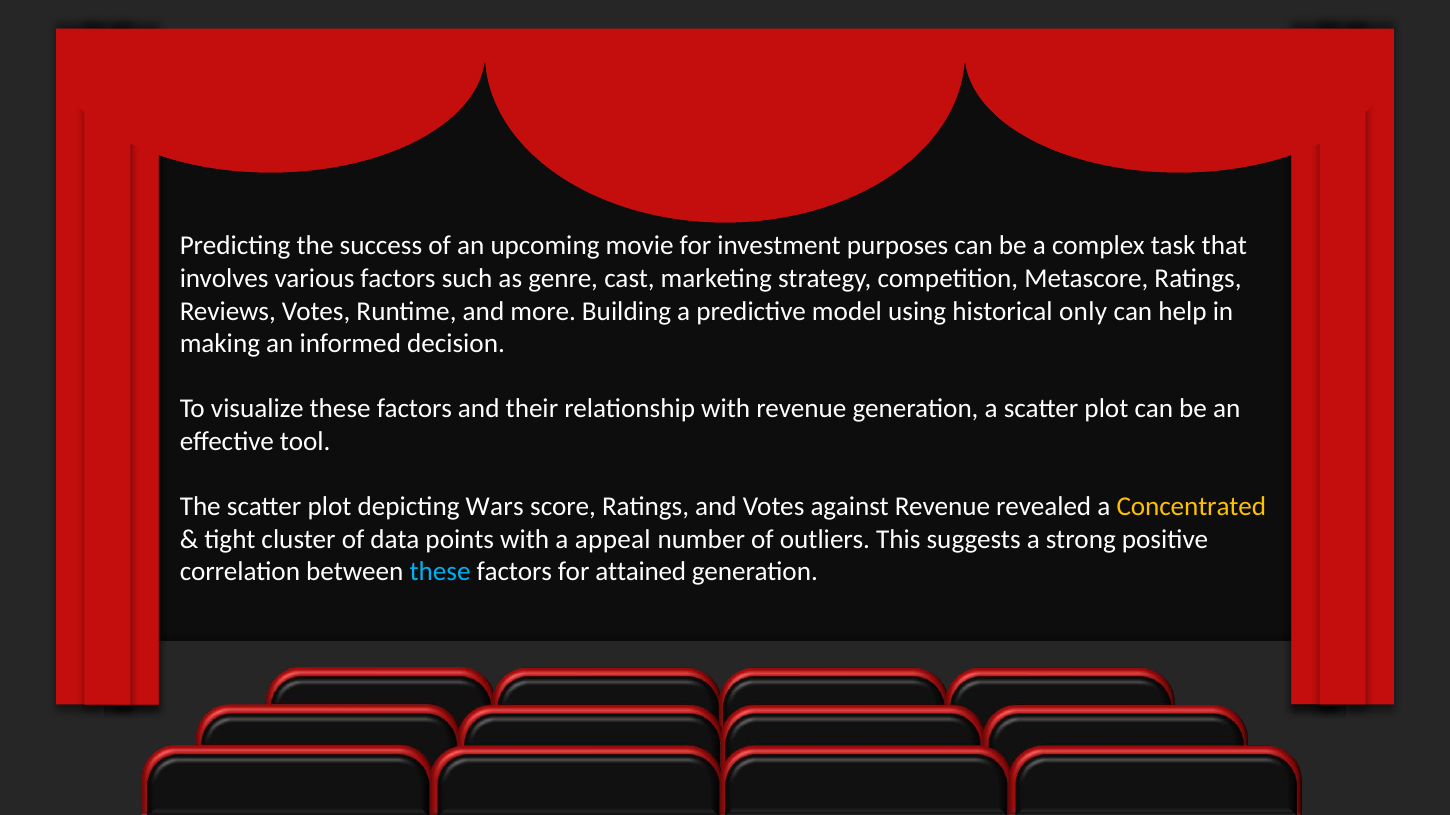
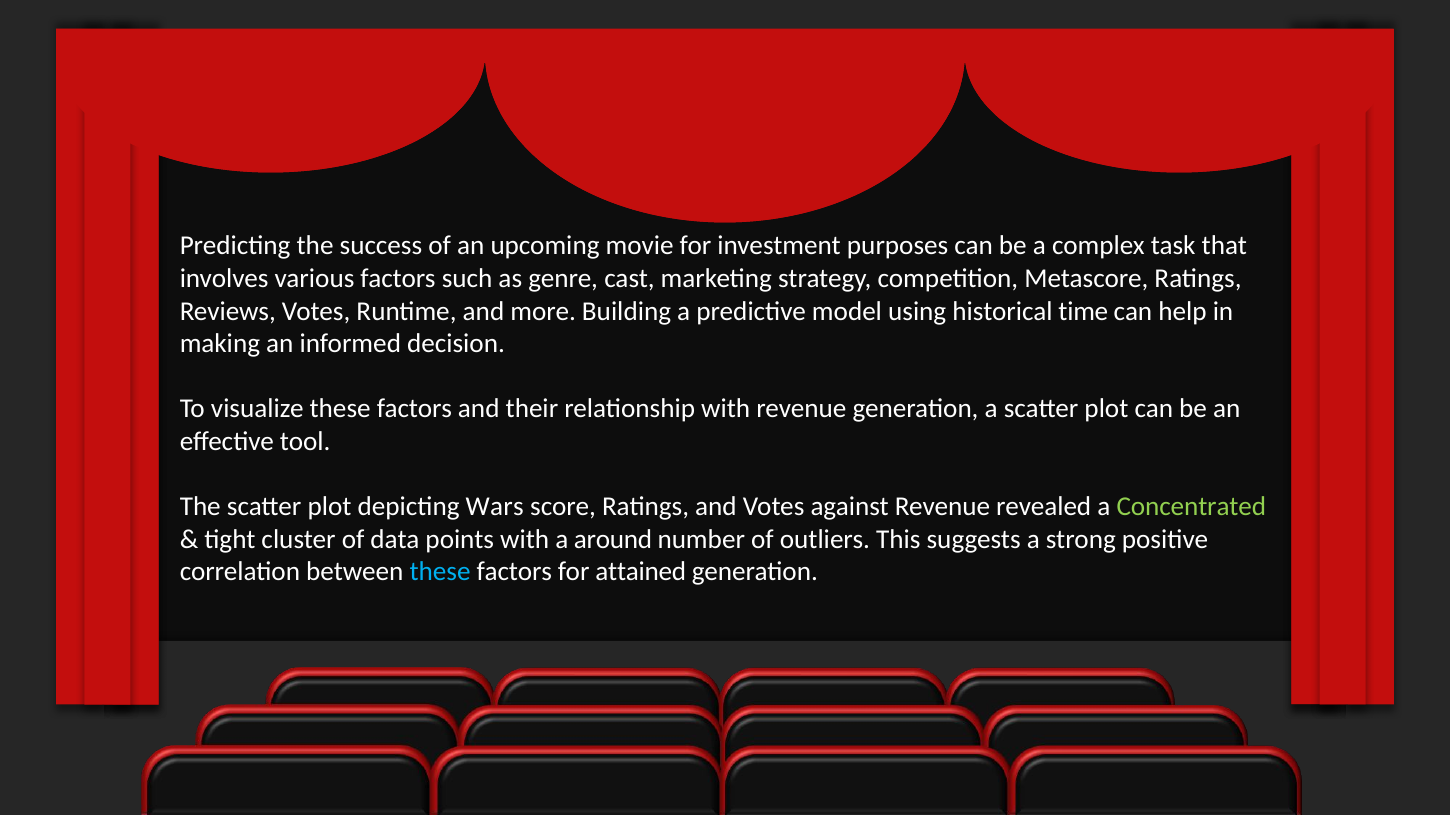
only: only -> time (1083, 311)
Concentrated colour: yellow -> light green (1191, 507)
appeal: appeal -> around (613, 540)
